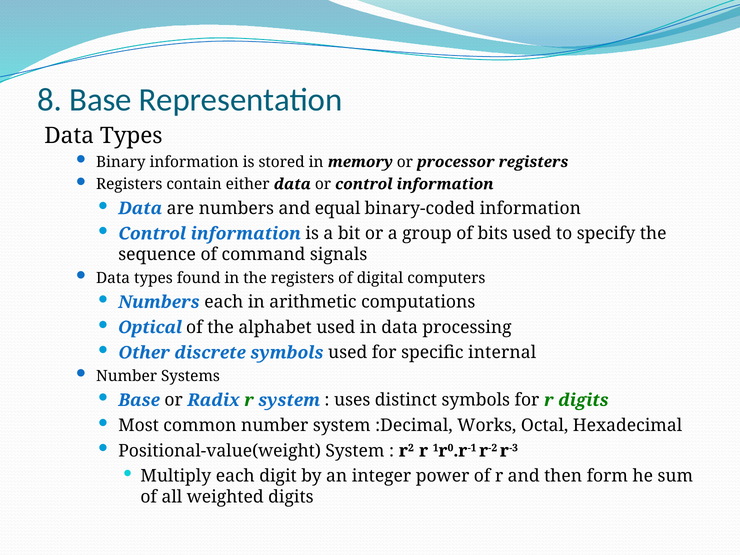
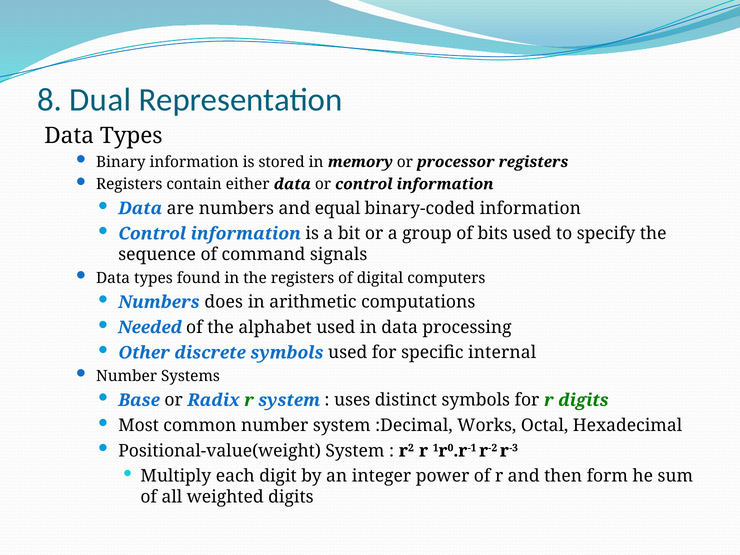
8 Base: Base -> Dual (100, 100)
Numbers each: each -> does (224, 302)
Optical: Optical -> Needed (150, 327)
